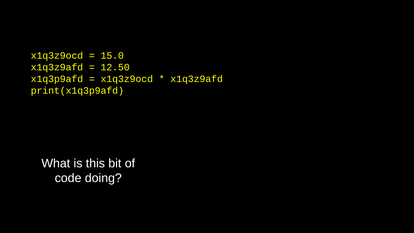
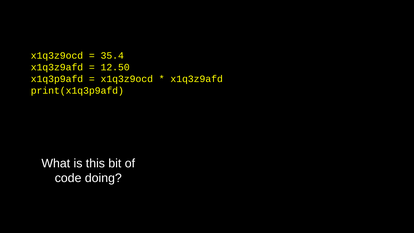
15.0: 15.0 -> 35.4 (112, 56)
